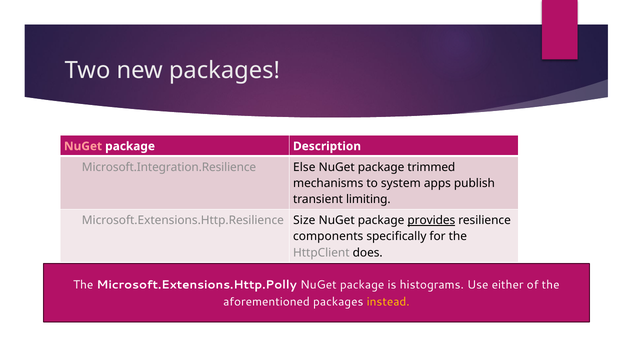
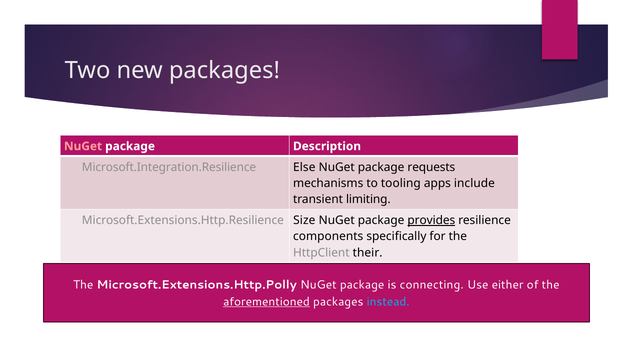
trimmed: trimmed -> requests (431, 167)
system: system -> tooling (401, 183)
publish: publish -> include (474, 183)
does: does -> their (368, 253)
histograms: histograms -> connecting (432, 285)
aforementioned underline: none -> present (267, 302)
instead colour: yellow -> light blue (388, 302)
